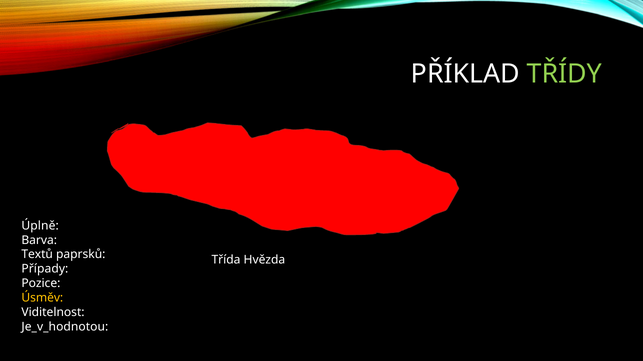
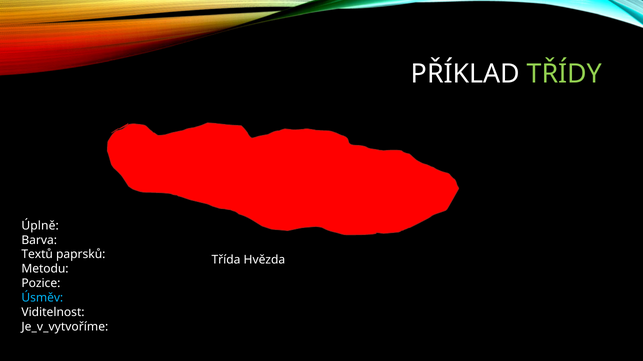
Případy: Případy -> Metodu (45, 269)
Úsměv colour: yellow -> light blue (42, 298)
Je_v_hodnotou: Je_v_hodnotou -> Je_v_vytvoříme (65, 327)
